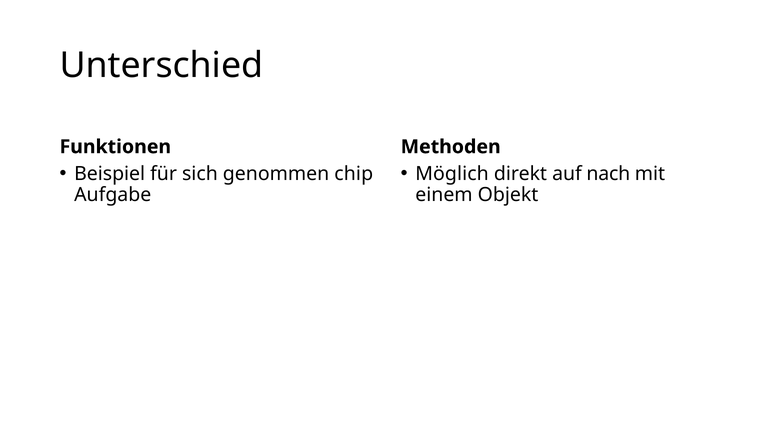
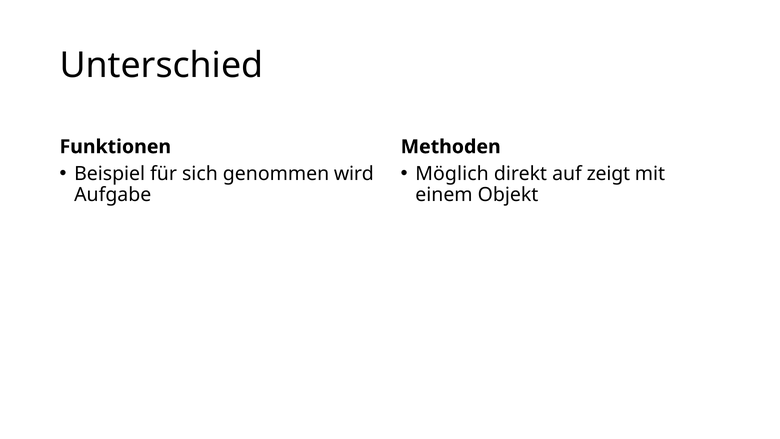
chip: chip -> wird (354, 174)
nach: nach -> zeigt (608, 174)
